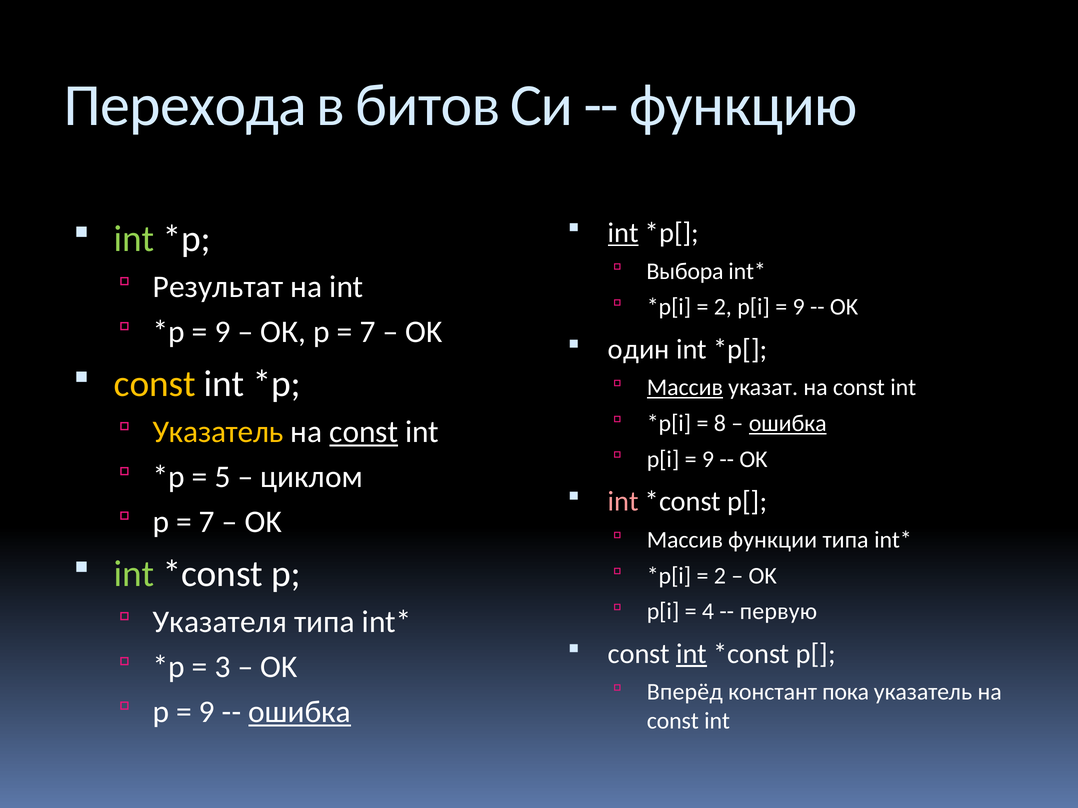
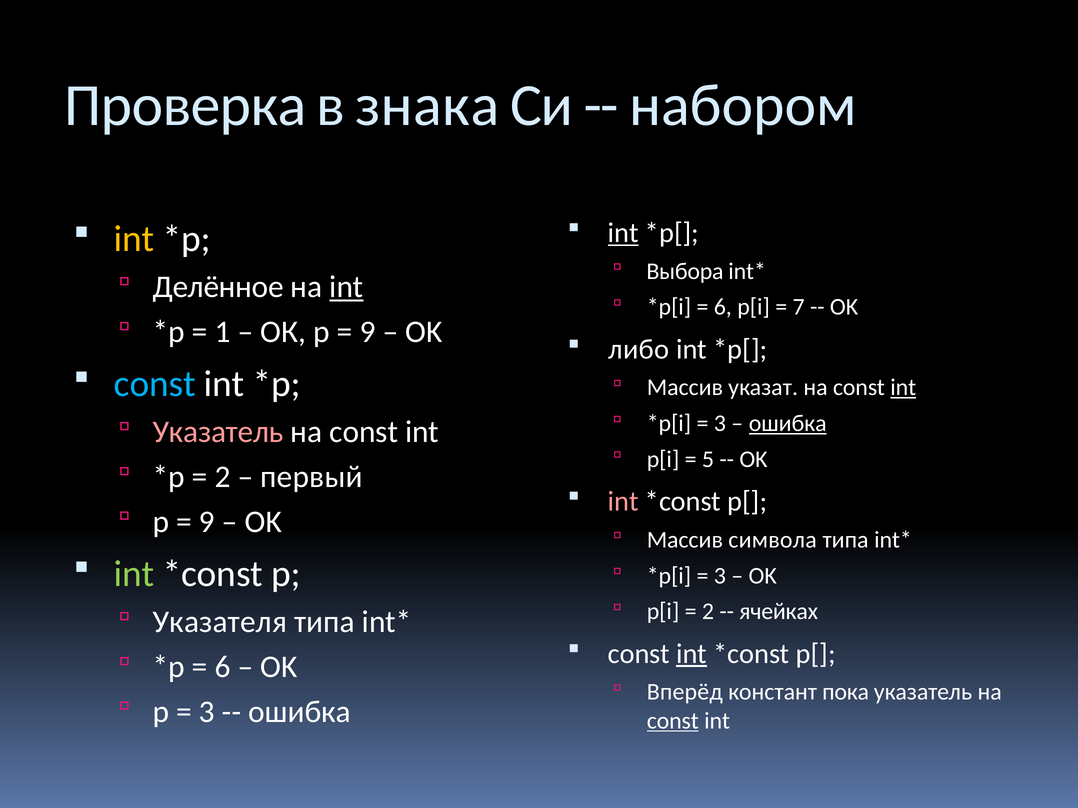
Перехода: Перехода -> Проверка (185, 106)
битов: битов -> знака (427, 106)
функцию: функцию -> набором (743, 106)
int colour: light green -> yellow (134, 239)
Результат: Результат -> Делённое (218, 287)
int underline: none -> present (346, 287)
2: 2 -> 6 (723, 307)
9: 9 -> 7 (799, 307)
9: 9 -> 1 (223, 332)
7: 7 -> 9 (368, 332)
один: один -> либо (639, 349)
const colour: yellow -> light blue (155, 384)
Массив underline: present -> none (685, 388)
int underline: none -> present (903, 388)
8: 8 -> 3 (720, 424)
Указатель colour: yellow -> pink (218, 432)
const underline: present -> none (364, 432)
9: 9 -> 5 (708, 460)
5: 5 -> 2 (223, 477)
циклом: циклом -> первый (312, 477)
7: 7 -> 9 (207, 522)
функции: функции -> символа (773, 540)
2: 2 -> 3 (720, 576)
4: 4 -> 2 (708, 612)
первую: первую -> ячейках (779, 612)
3: 3 -> 6 (223, 667)
9: 9 -> 3 (207, 712)
ошибка underline: present -> none (300, 712)
const underline: none -> present (673, 721)
